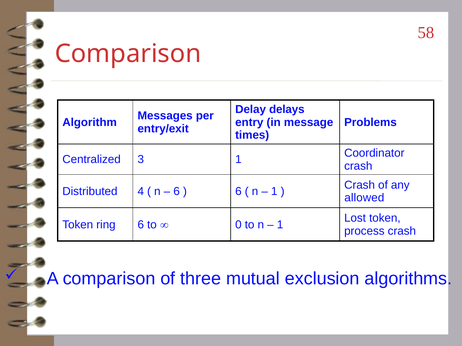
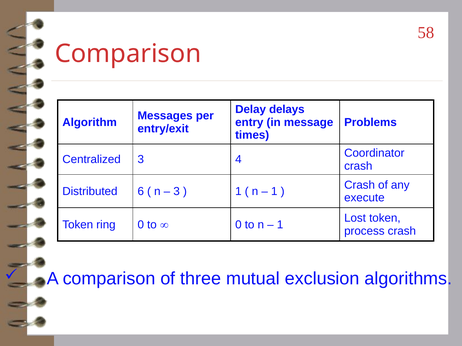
3 1: 1 -> 4 (238, 160)
4: 4 -> 6 (141, 192)
6: 6 -> 3 (177, 192)
6: 6 -> 1 (238, 192)
allowed: allowed -> execute (364, 198)
ring 6: 6 -> 0 (141, 225)
